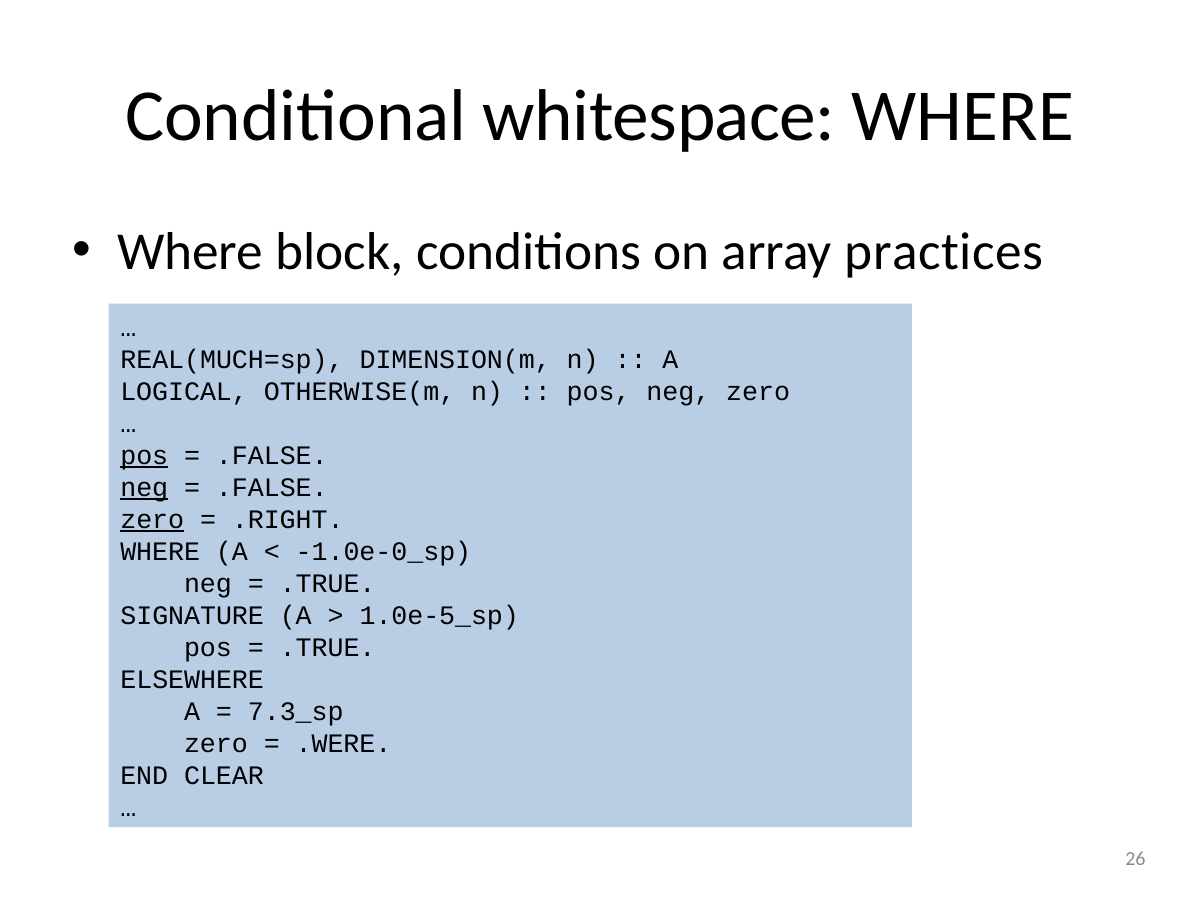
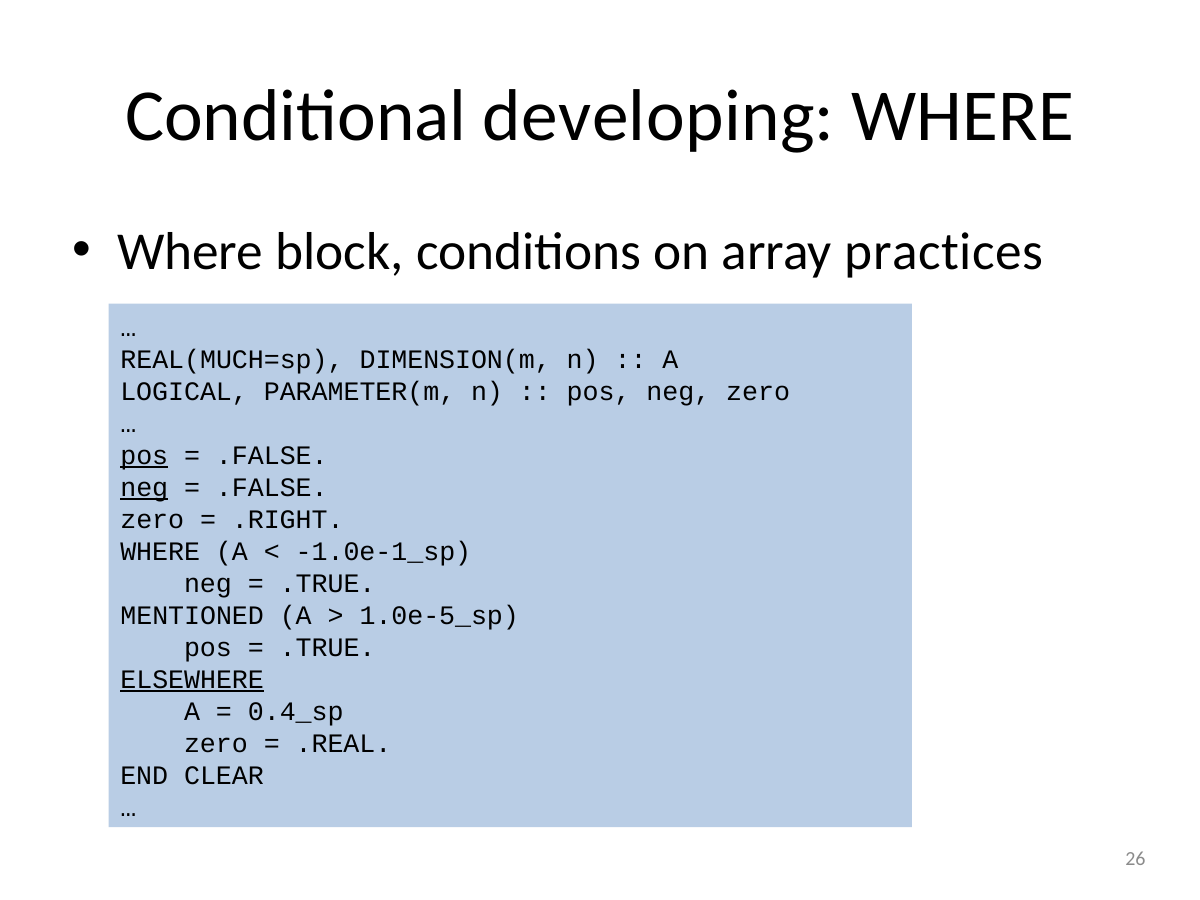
whitespace: whitespace -> developing (659, 116)
OTHERWISE(m: OTHERWISE(m -> PARAMETER(m (360, 391)
zero underline: present -> none (152, 519)
-1.0e-0_sp: -1.0e-0_sp -> -1.0e-1_sp (383, 551)
SIGNATURE: SIGNATURE -> MENTIONED (192, 615)
ELSEWHERE underline: none -> present (192, 679)
7.3_sp: 7.3_sp -> 0.4_sp (296, 711)
.WERE: .WERE -> .REAL (344, 743)
